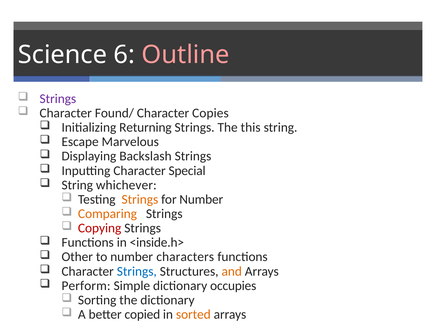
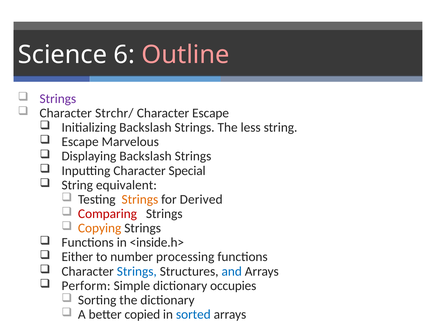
Found/: Found/ -> Strchr/ (114, 113)
Character Copies: Copies -> Escape (211, 113)
Initializing Returning: Returning -> Backslash (145, 127)
this: this -> less (251, 127)
whichever: whichever -> equivalent (126, 185)
for Number: Number -> Derived (201, 199)
Comparing colour: orange -> red (107, 214)
Copying colour: red -> orange (100, 228)
Other: Other -> Either (77, 257)
characters: characters -> processing (185, 257)
and colour: orange -> blue (232, 271)
sorted colour: orange -> blue (193, 314)
